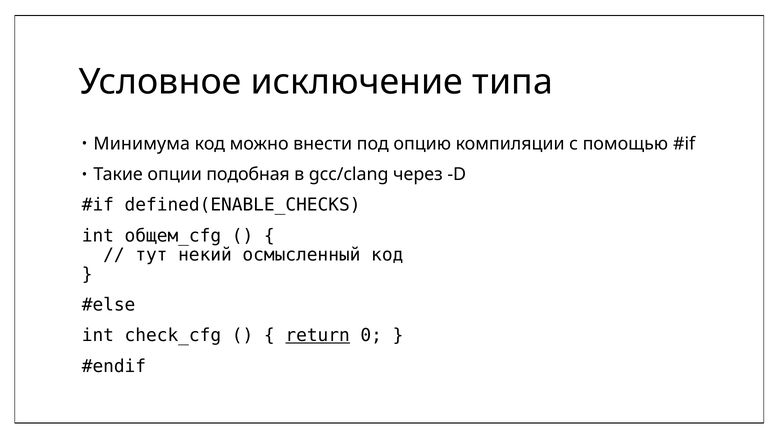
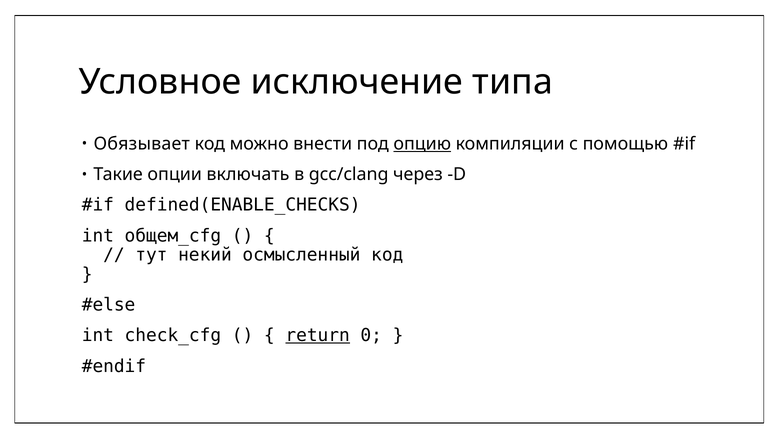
Минимума: Минимума -> Обязывает (142, 144)
опцию underline: none -> present (422, 144)
подобная: подобная -> включать (248, 175)
